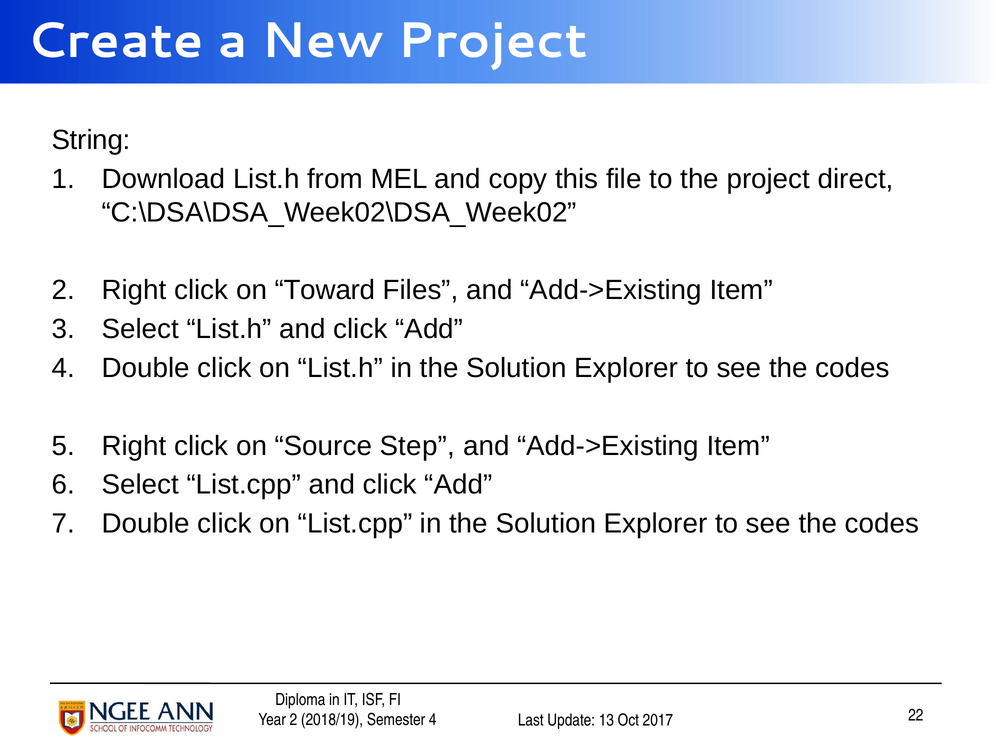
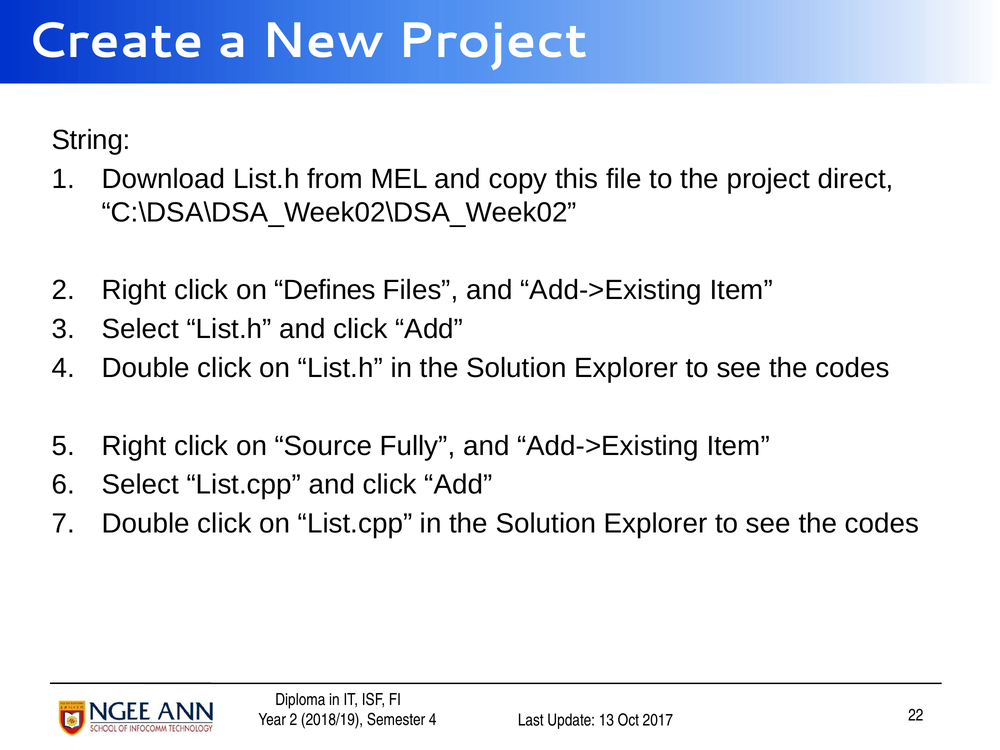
Toward: Toward -> Defines (325, 290)
Step: Step -> Fully (418, 446)
